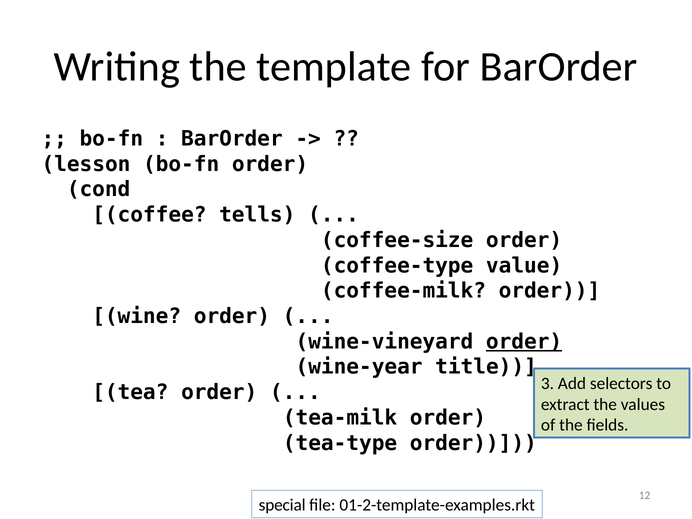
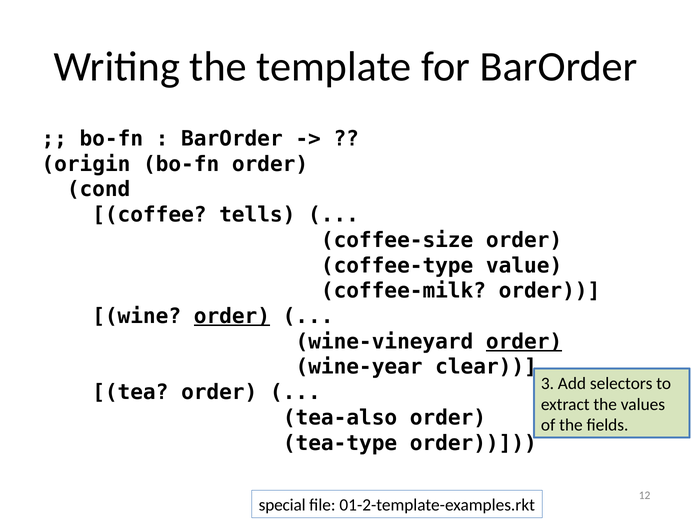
lesson: lesson -> origin (86, 164)
order underline: none -> present (232, 316)
title: title -> clear (486, 367)
tea-milk: tea-milk -> tea-also (340, 418)
